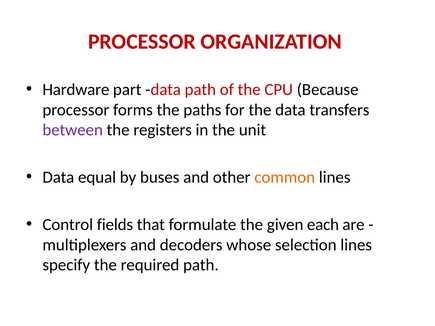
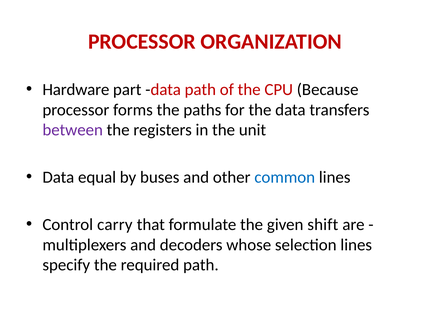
common colour: orange -> blue (285, 177)
fields: fields -> carry (115, 225)
each: each -> shift (323, 225)
